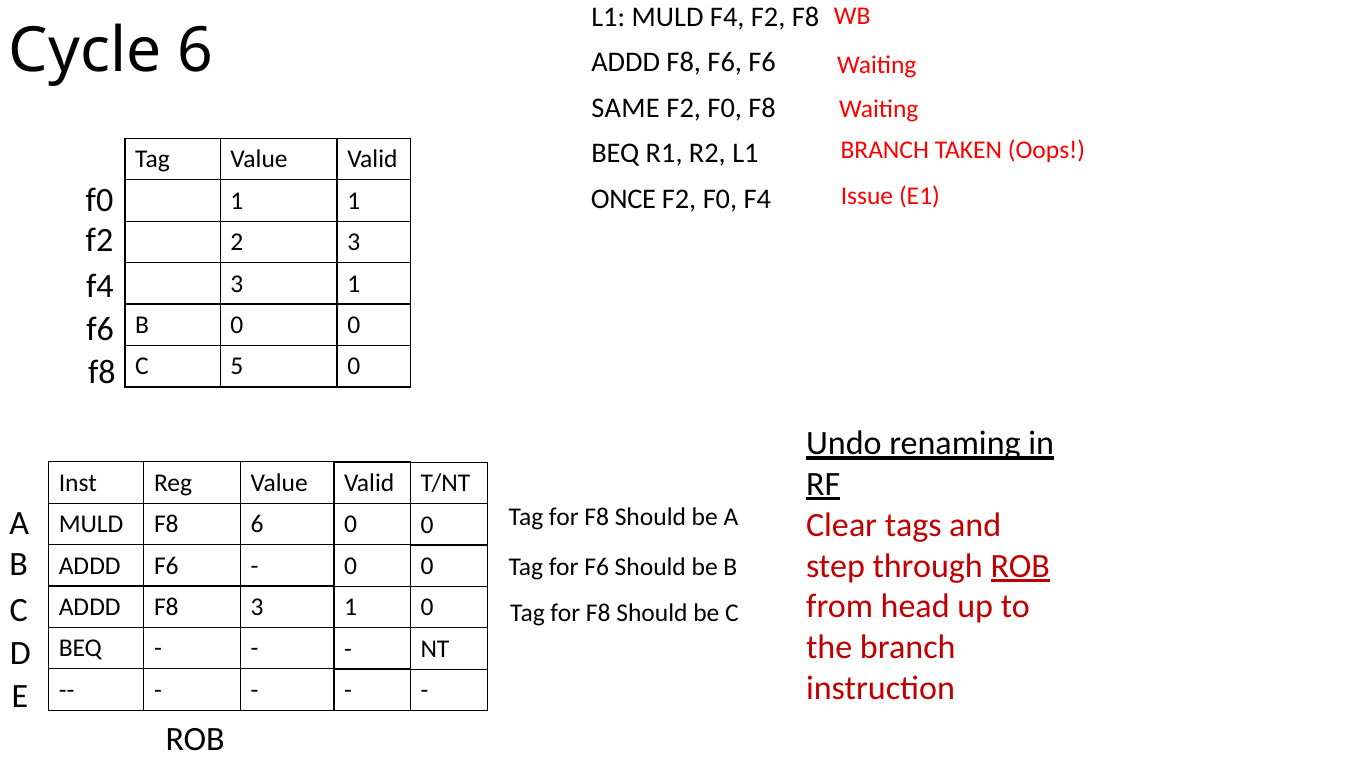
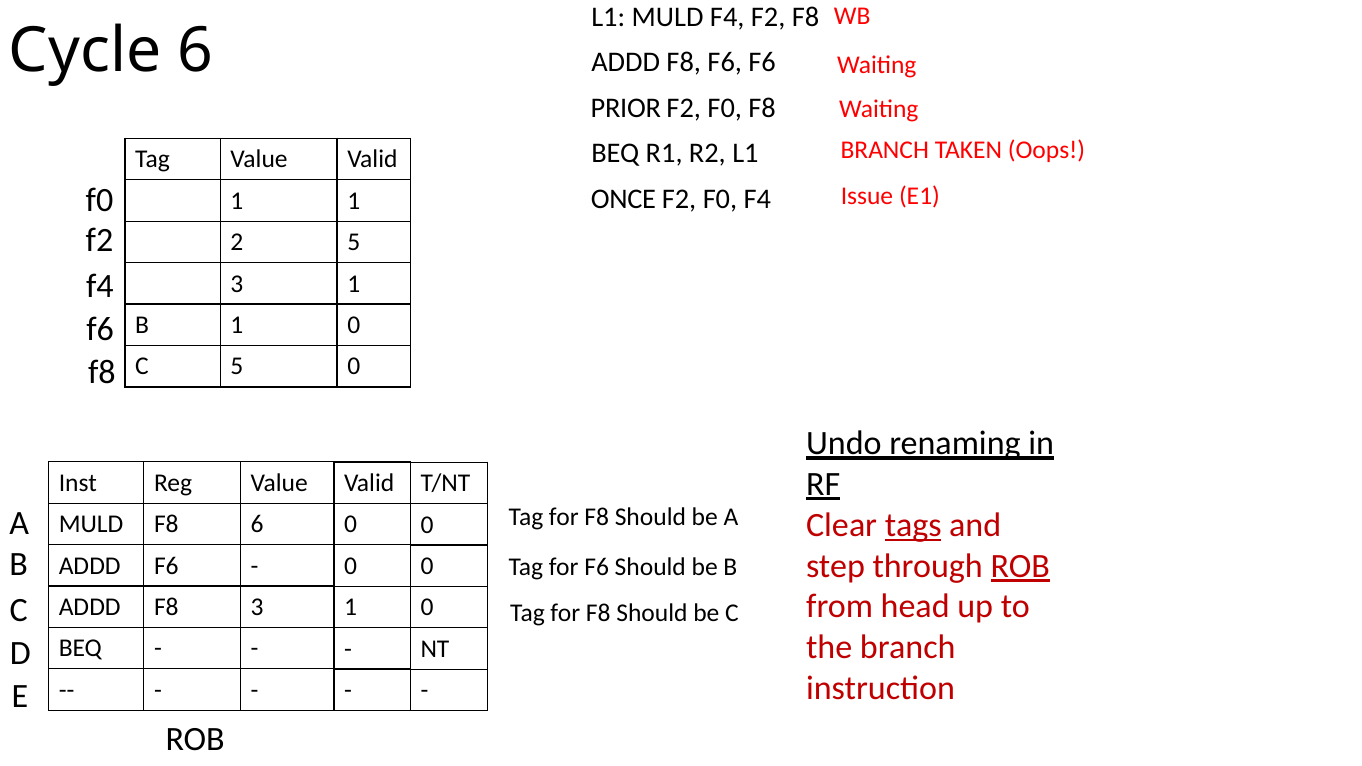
SAME: SAME -> PRIOR (626, 108)
2 3: 3 -> 5 (354, 242)
B 0: 0 -> 1 (237, 325)
tags underline: none -> present (913, 525)
